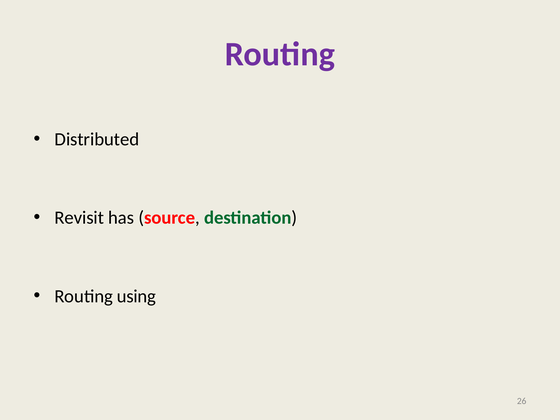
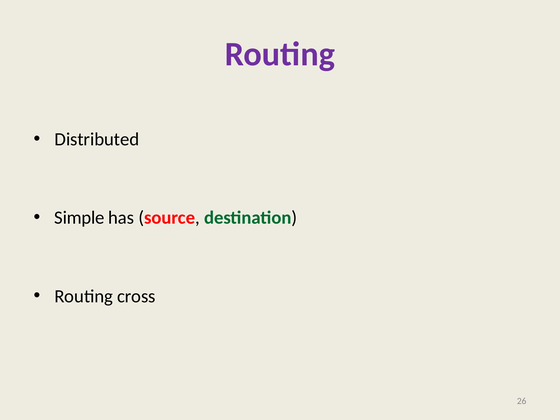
Revisit: Revisit -> Simple (79, 218)
using: using -> cross (136, 296)
